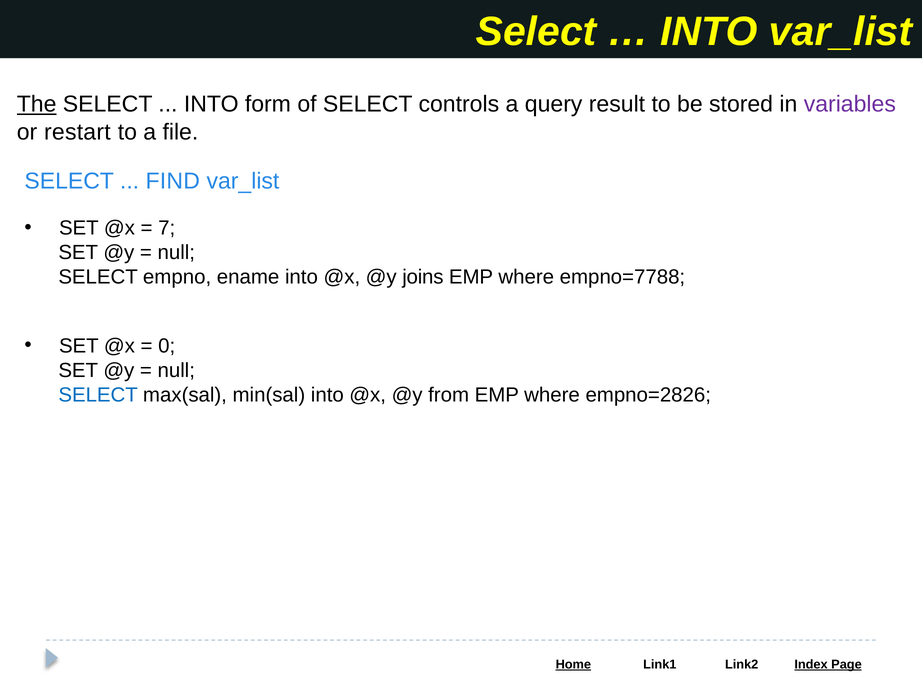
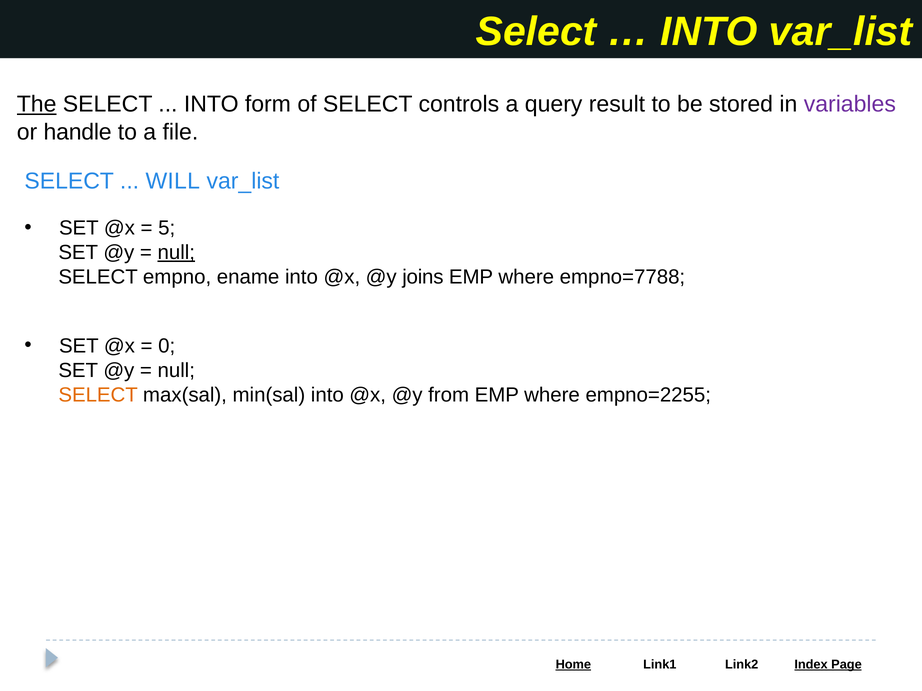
restart: restart -> handle (78, 132)
FIND: FIND -> WILL (173, 181)
7: 7 -> 5 (167, 228)
null underline: none -> present (176, 253)
SELECT colour: blue -> orange (98, 395)
empno=2826: empno=2826 -> empno=2255 (648, 395)
